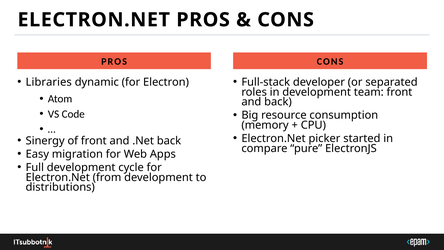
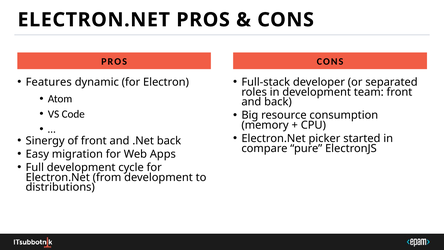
Libraries: Libraries -> Features (49, 82)
